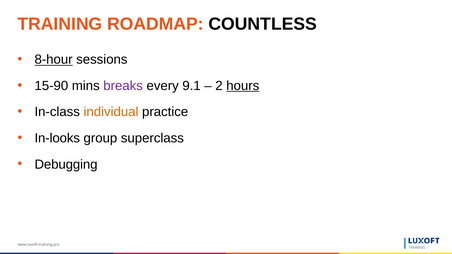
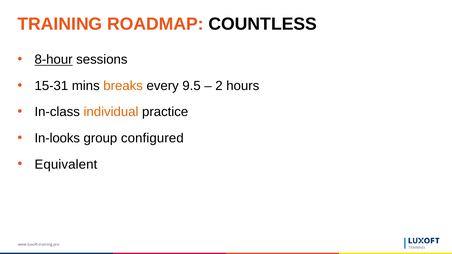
15-90: 15-90 -> 15-31 (51, 86)
breaks colour: purple -> orange (123, 86)
9.1: 9.1 -> 9.5 (192, 86)
hours underline: present -> none (243, 86)
superclass: superclass -> configured (152, 138)
Debugging: Debugging -> Equivalent (66, 164)
